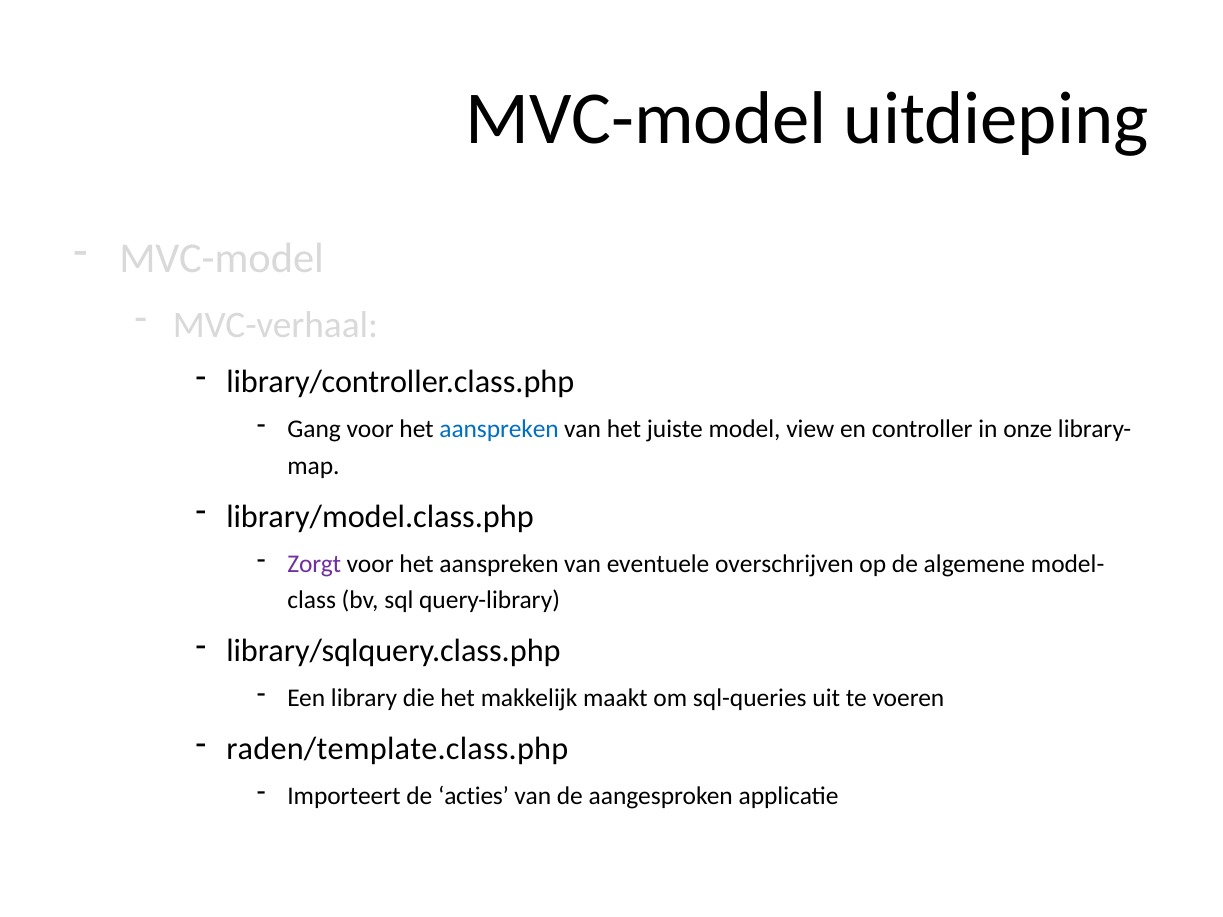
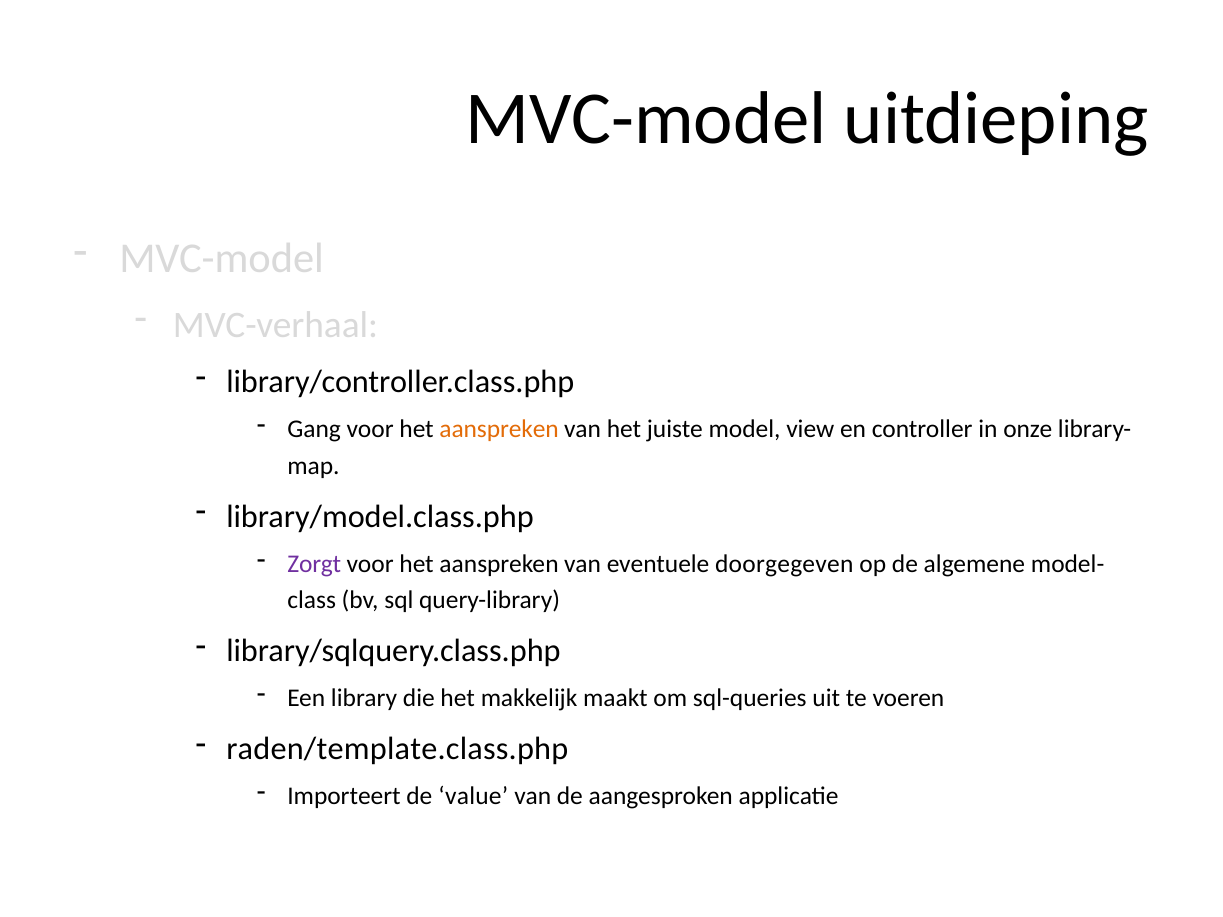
aanspreken colour: blue -> orange (499, 429)
overschrijven: overschrijven -> doorgegeven (784, 564)
acties: acties -> value (473, 797)
